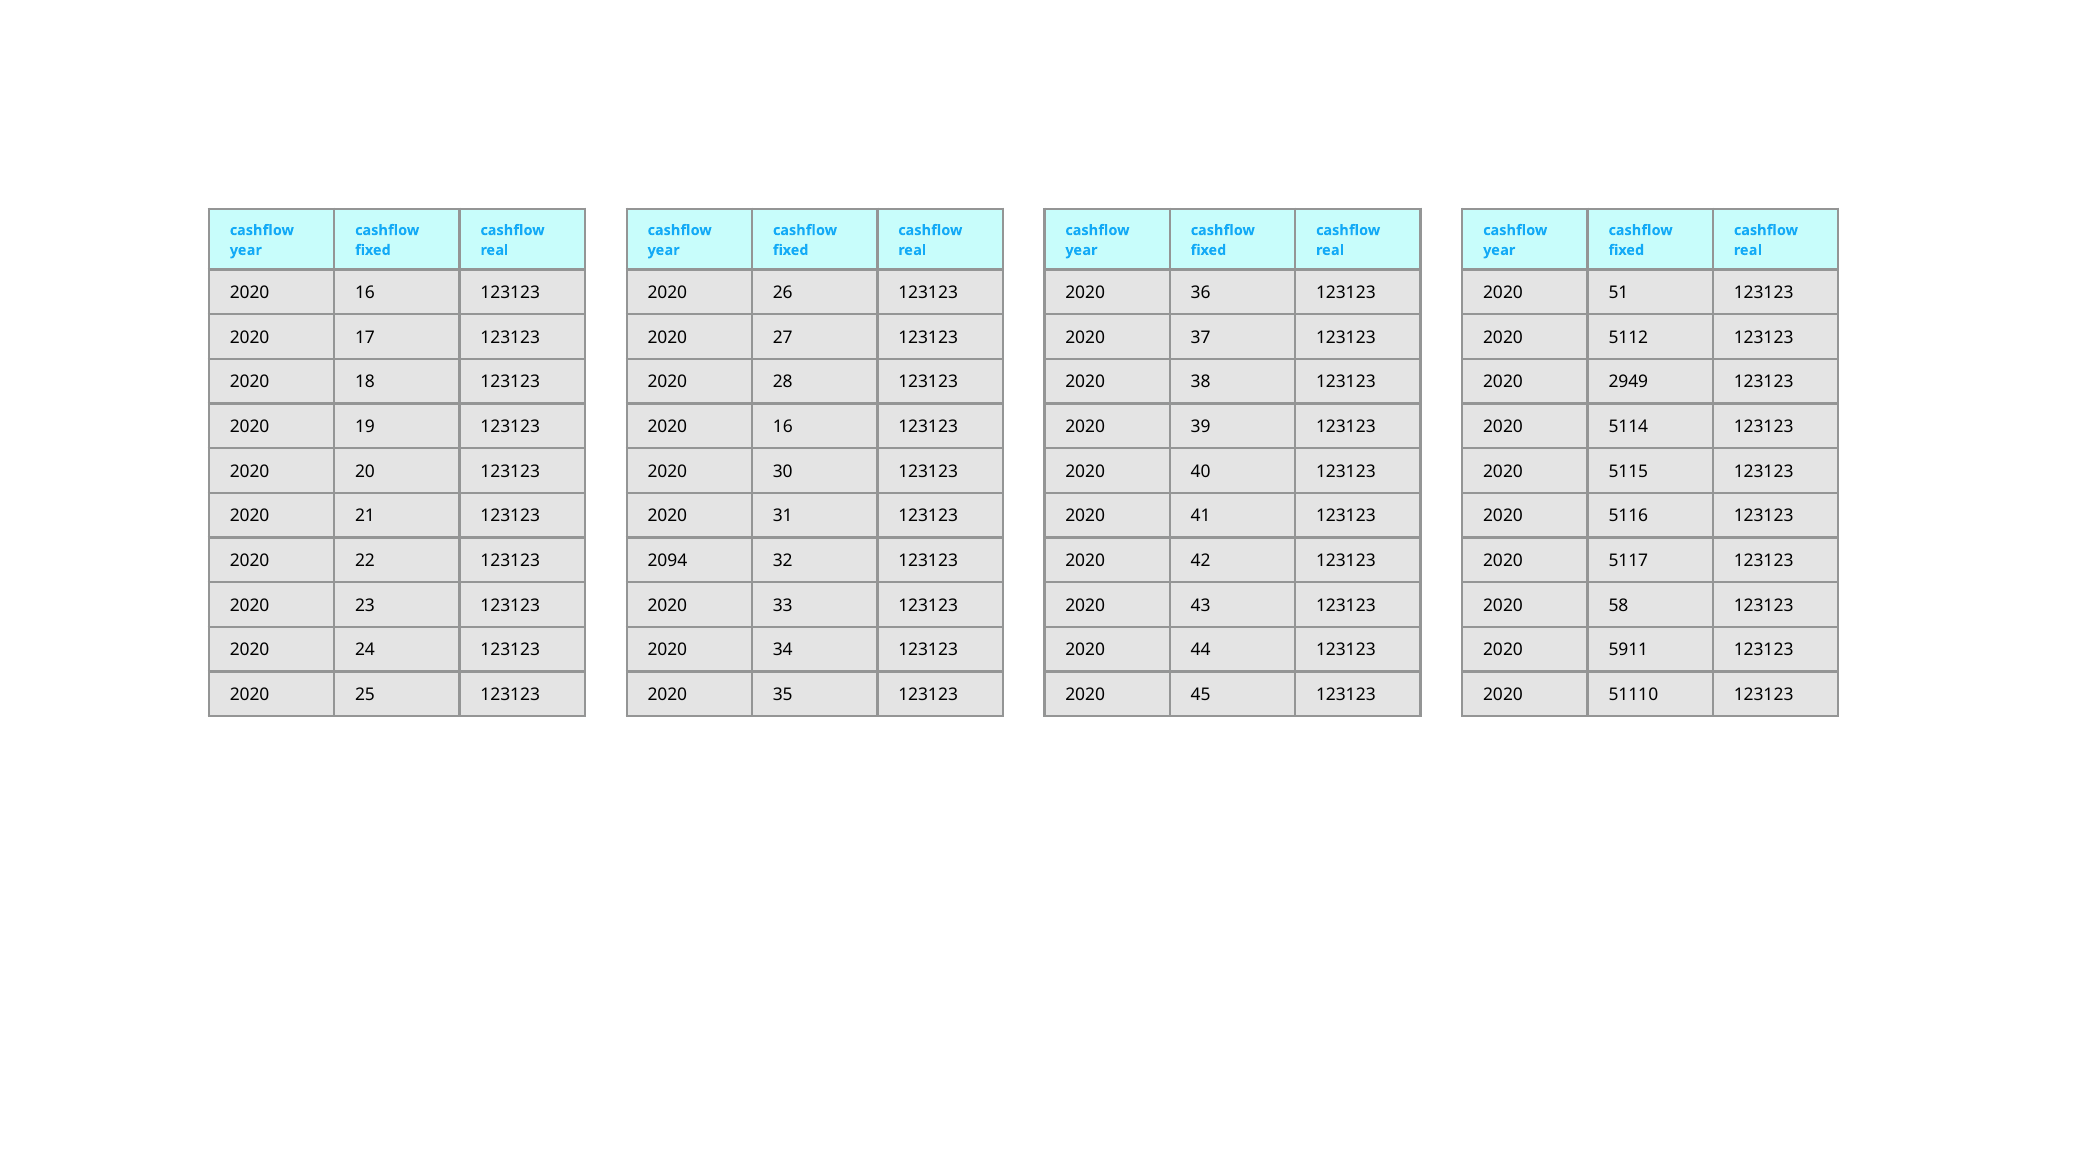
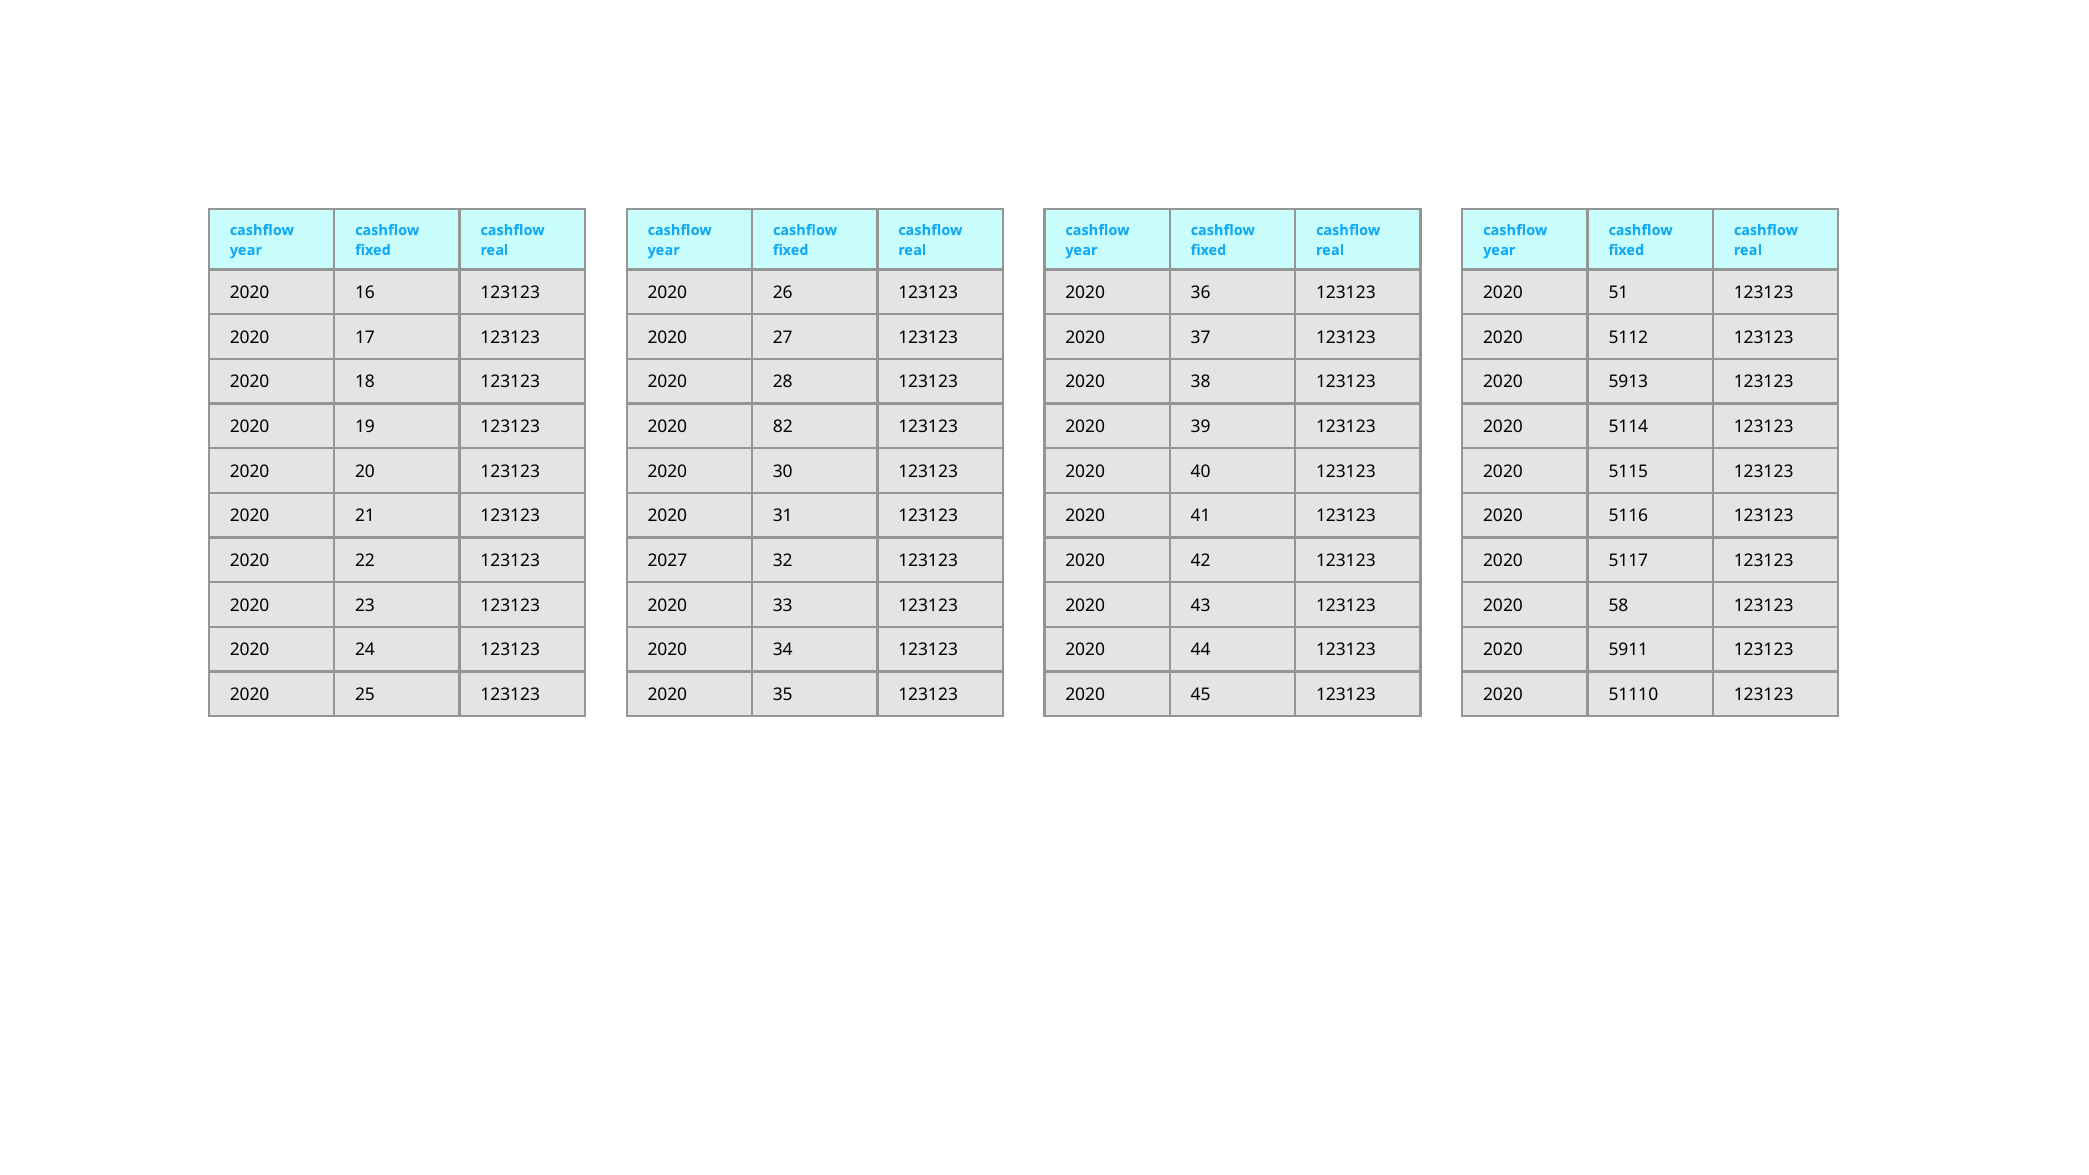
2949: 2949 -> 5913 (1628, 382)
16: 16 -> 82 (783, 427)
2094: 2094 -> 2027 (667, 561)
